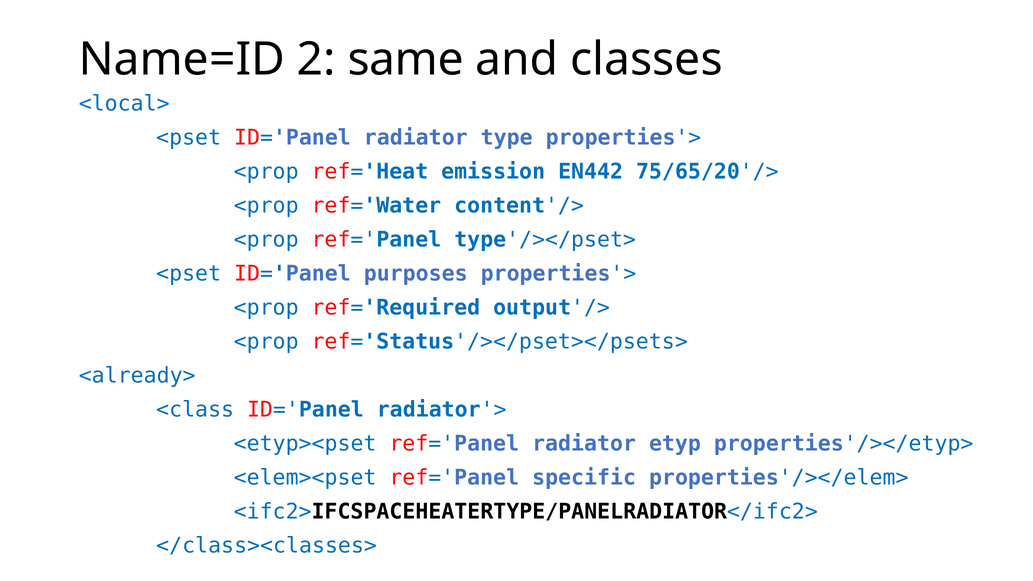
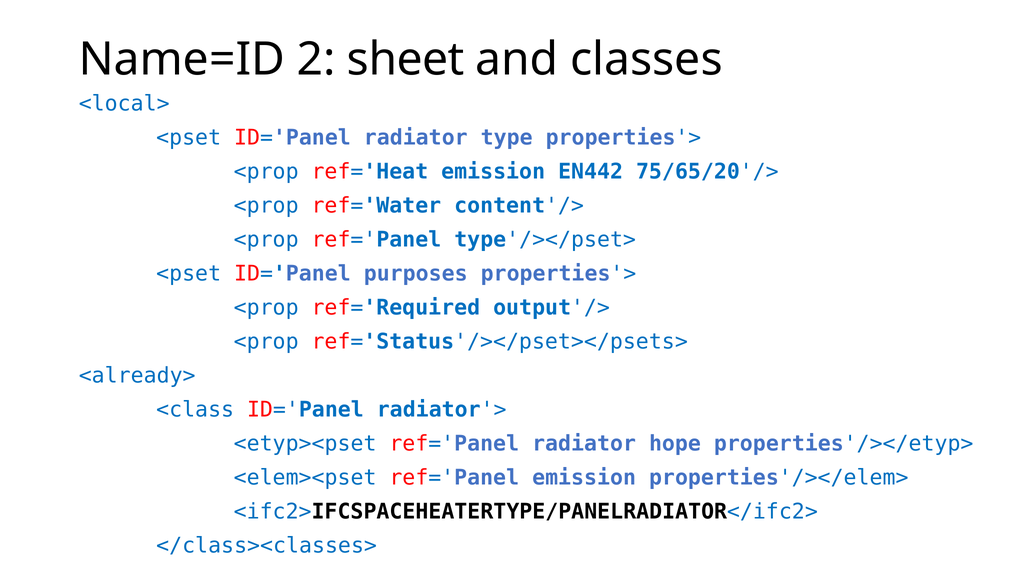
same: same -> sheet (406, 59)
etyp: etyp -> hope (675, 444)
ref='Panel specific: specific -> emission (584, 478)
